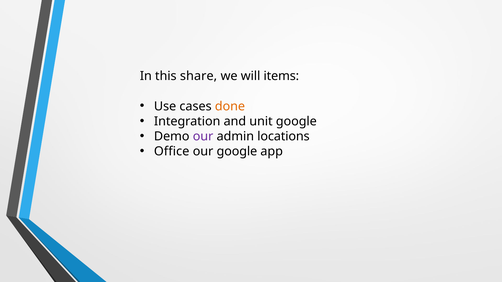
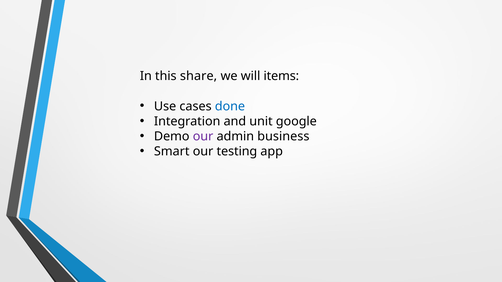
done colour: orange -> blue (230, 106)
locations: locations -> business (283, 136)
Office: Office -> Smart (172, 152)
our google: google -> testing (237, 152)
